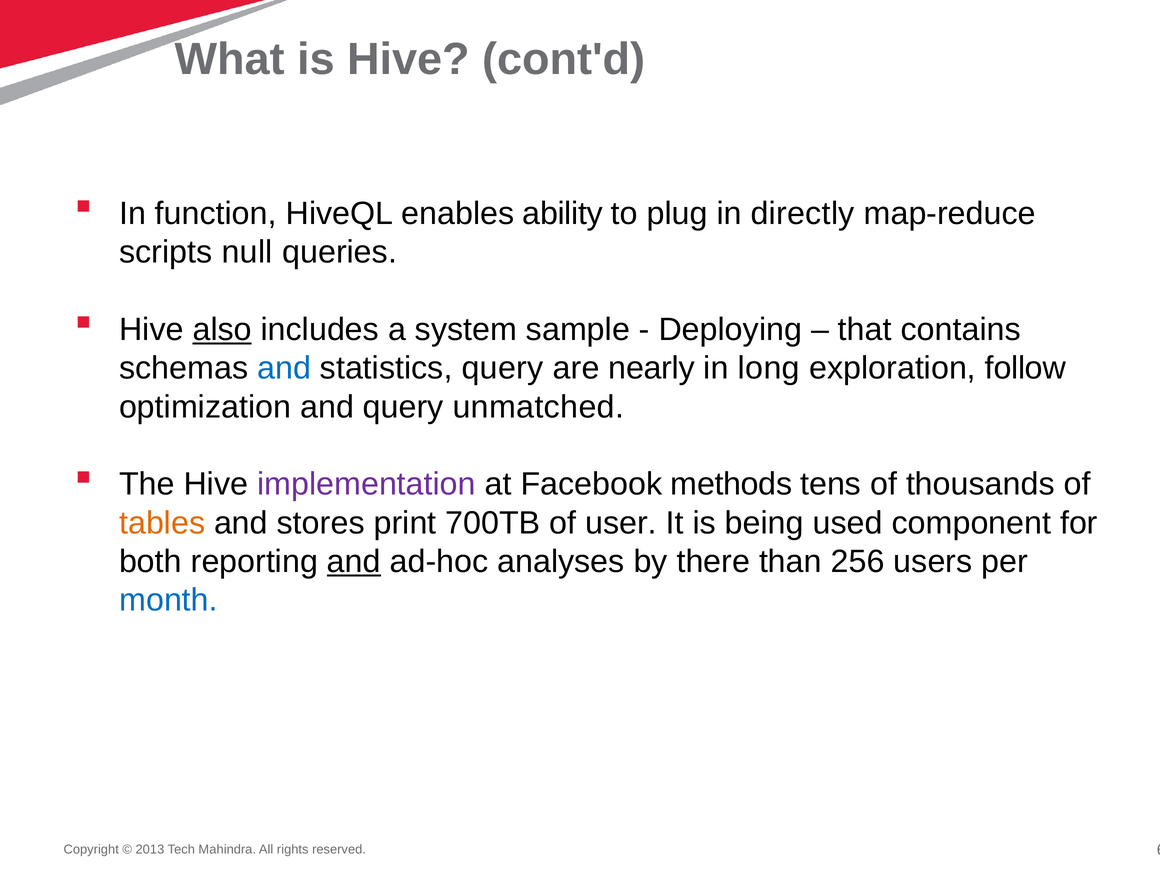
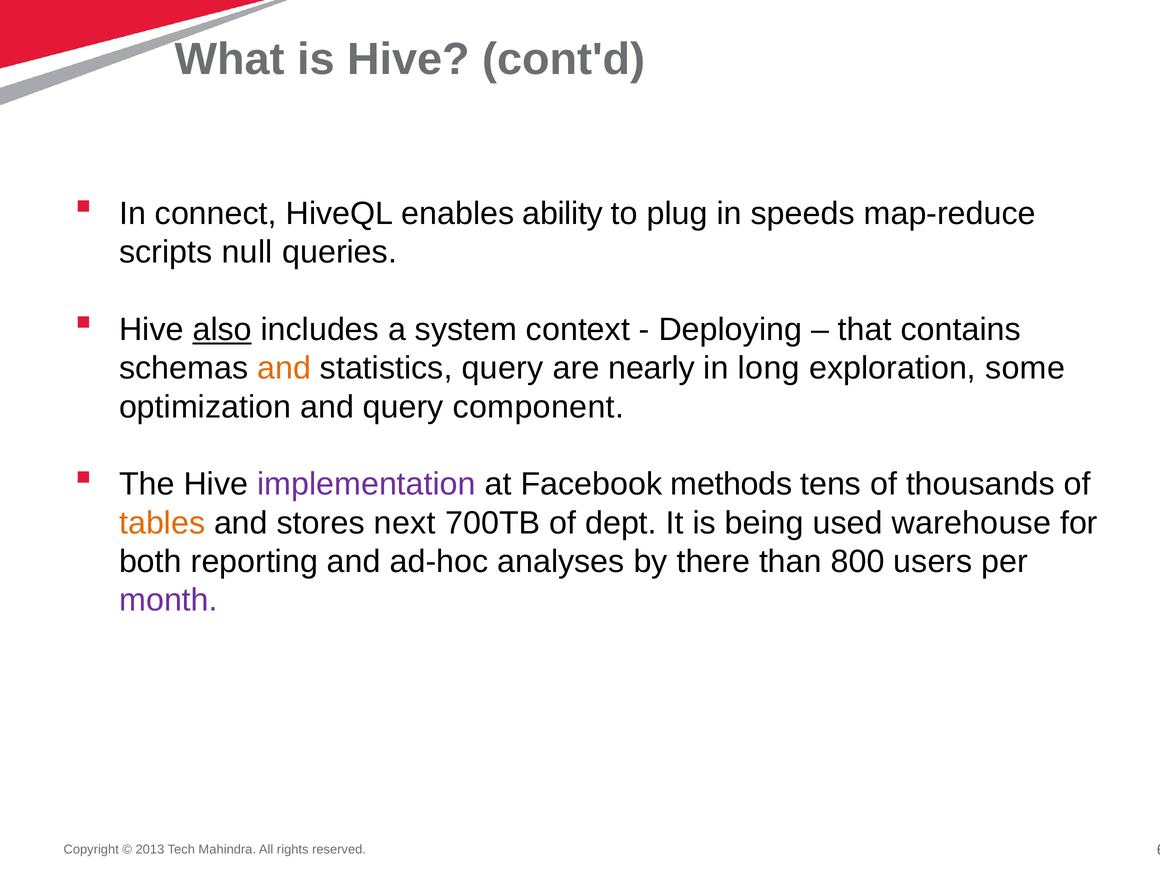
function: function -> connect (216, 213)
directly: directly -> speeds (803, 213)
sample: sample -> context (578, 330)
and colour: blue -> orange (284, 368)
follow: follow -> some (1025, 368)
unmatched: unmatched -> component (538, 407)
print: print -> next (405, 523)
user: user -> dept (621, 523)
component: component -> warehouse (971, 523)
and underline: present -> none (354, 562)
256: 256 -> 800 (858, 562)
month colour: blue -> purple (168, 600)
